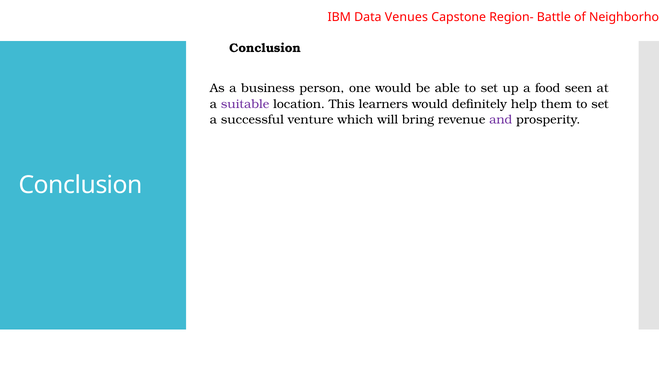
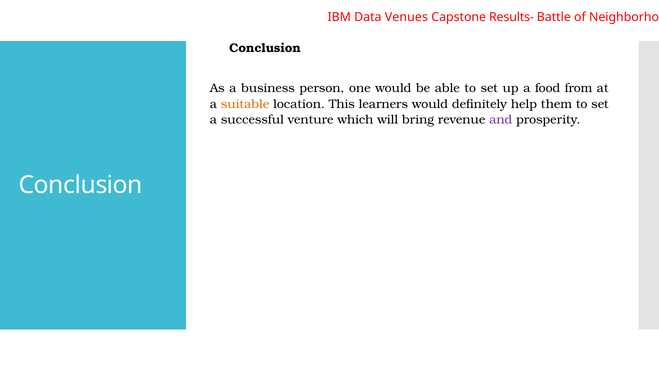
Region-: Region- -> Results- (512, 17)
seen: seen -> from (579, 88)
suitable colour: purple -> orange (245, 104)
